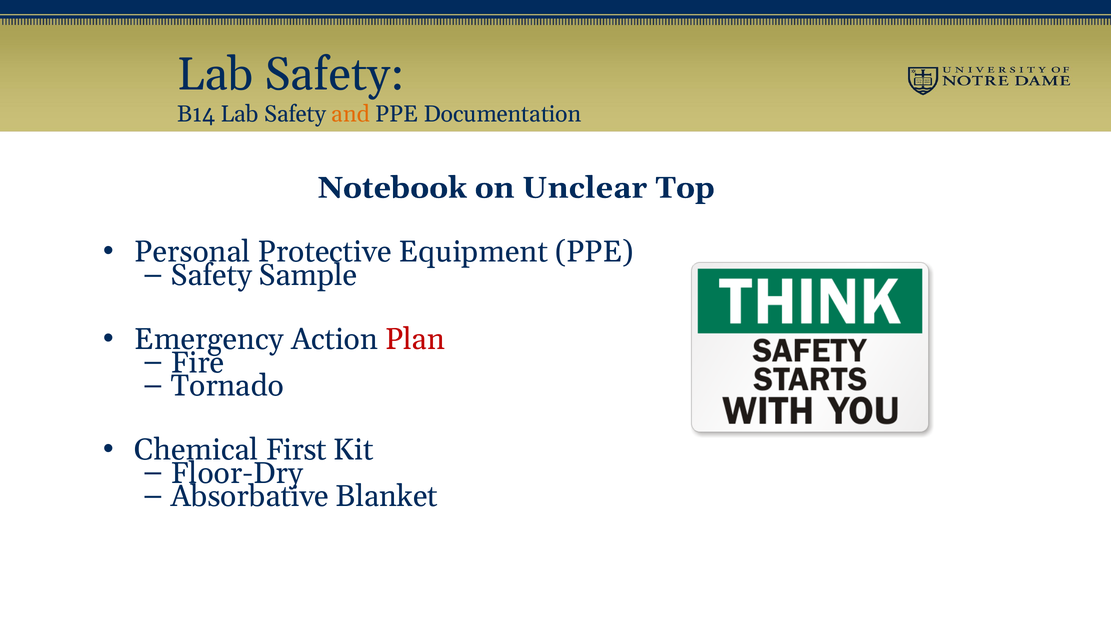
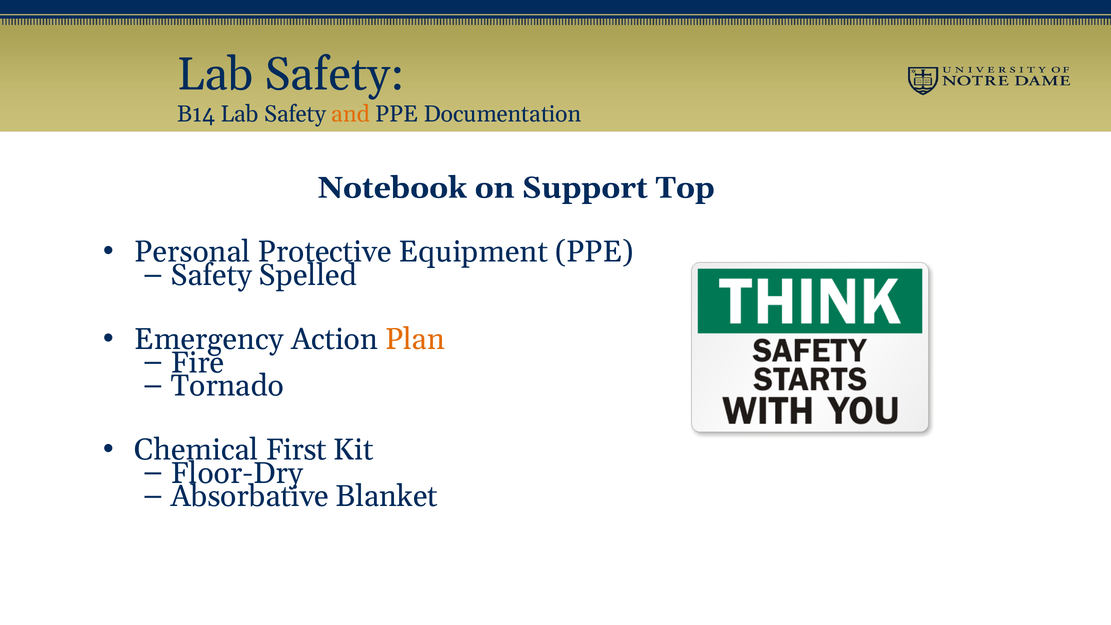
Unclear: Unclear -> Support (585, 188)
Sample: Sample -> Spelled (308, 275)
Plan colour: red -> orange (415, 339)
